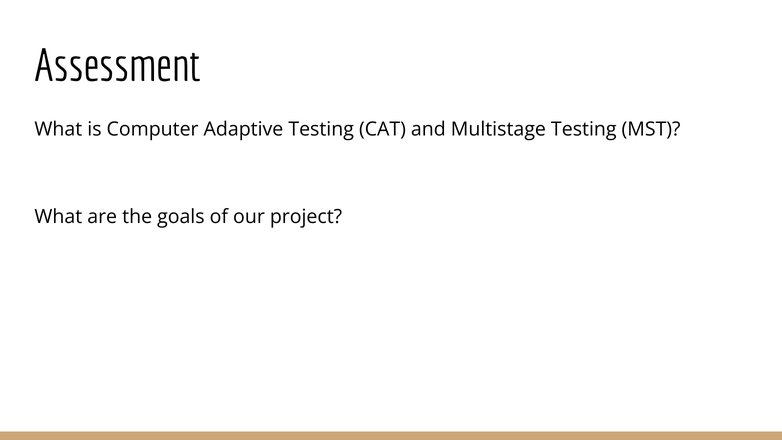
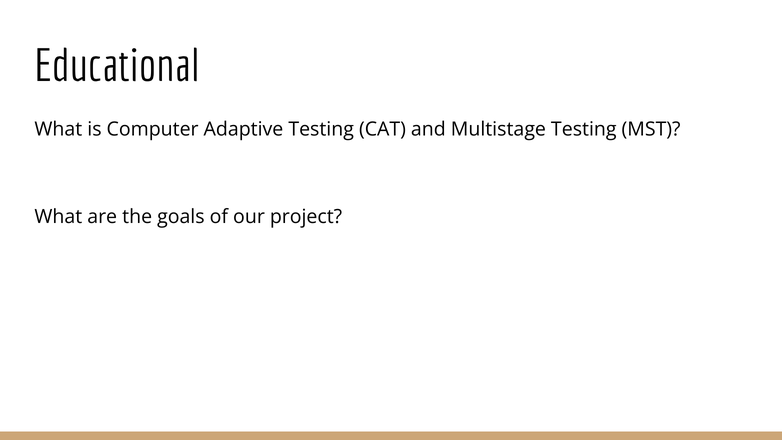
Assessment: Assessment -> Educational (117, 66)
